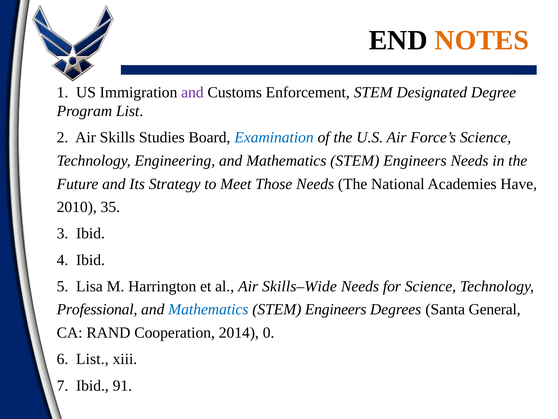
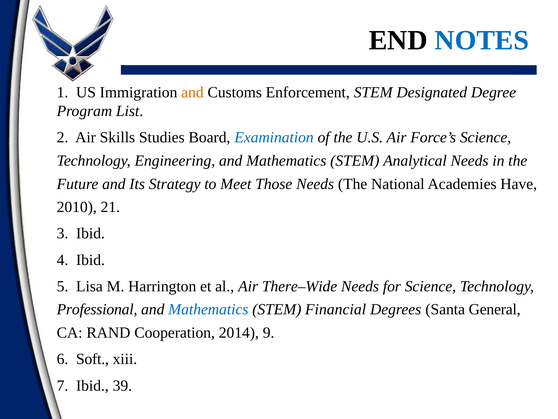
NOTES colour: orange -> blue (482, 40)
and colour: purple -> orange (192, 92)
Engineers: Engineers -> Analytical (415, 160)
35: 35 -> 21 (110, 207)
Skills–Wide: Skills–Wide -> There–Wide (300, 286)
Engineers: Engineers -> Financial (336, 309)
0: 0 -> 9 (269, 332)
6 List: List -> Soft (92, 359)
91: 91 -> 39 (122, 385)
